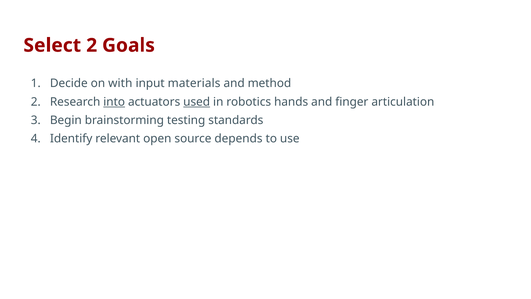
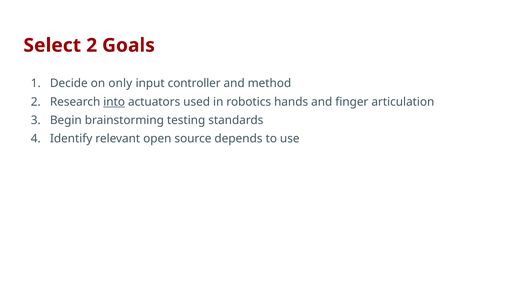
with: with -> only (120, 83)
materials: materials -> controller (194, 83)
used underline: present -> none (197, 102)
